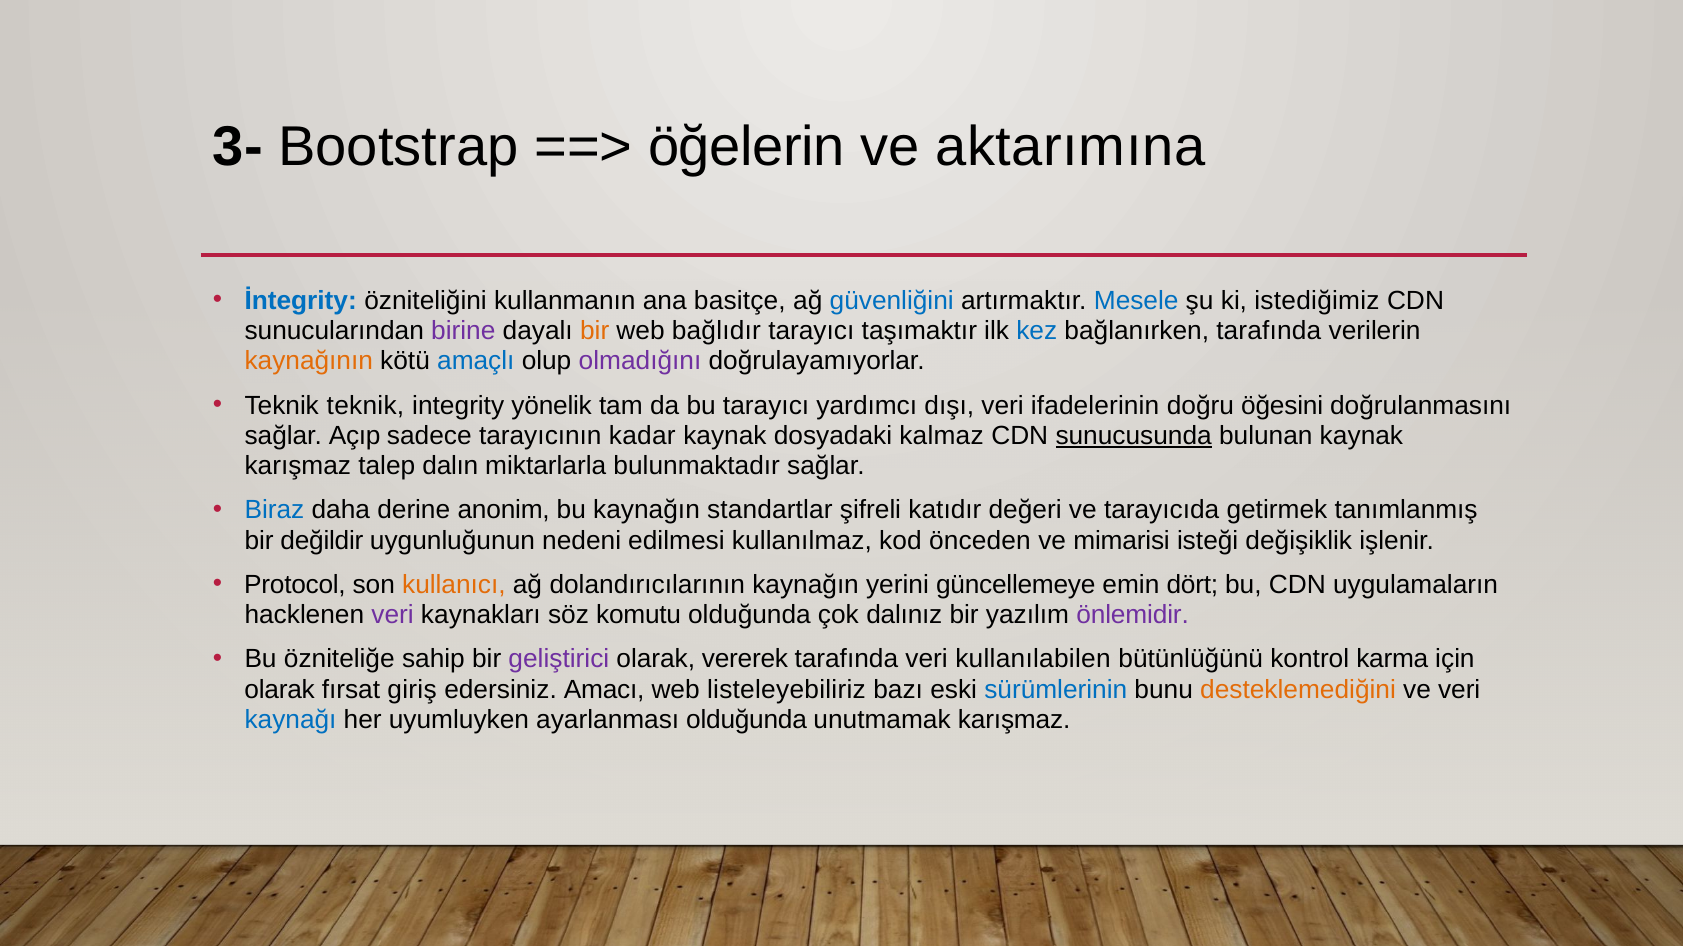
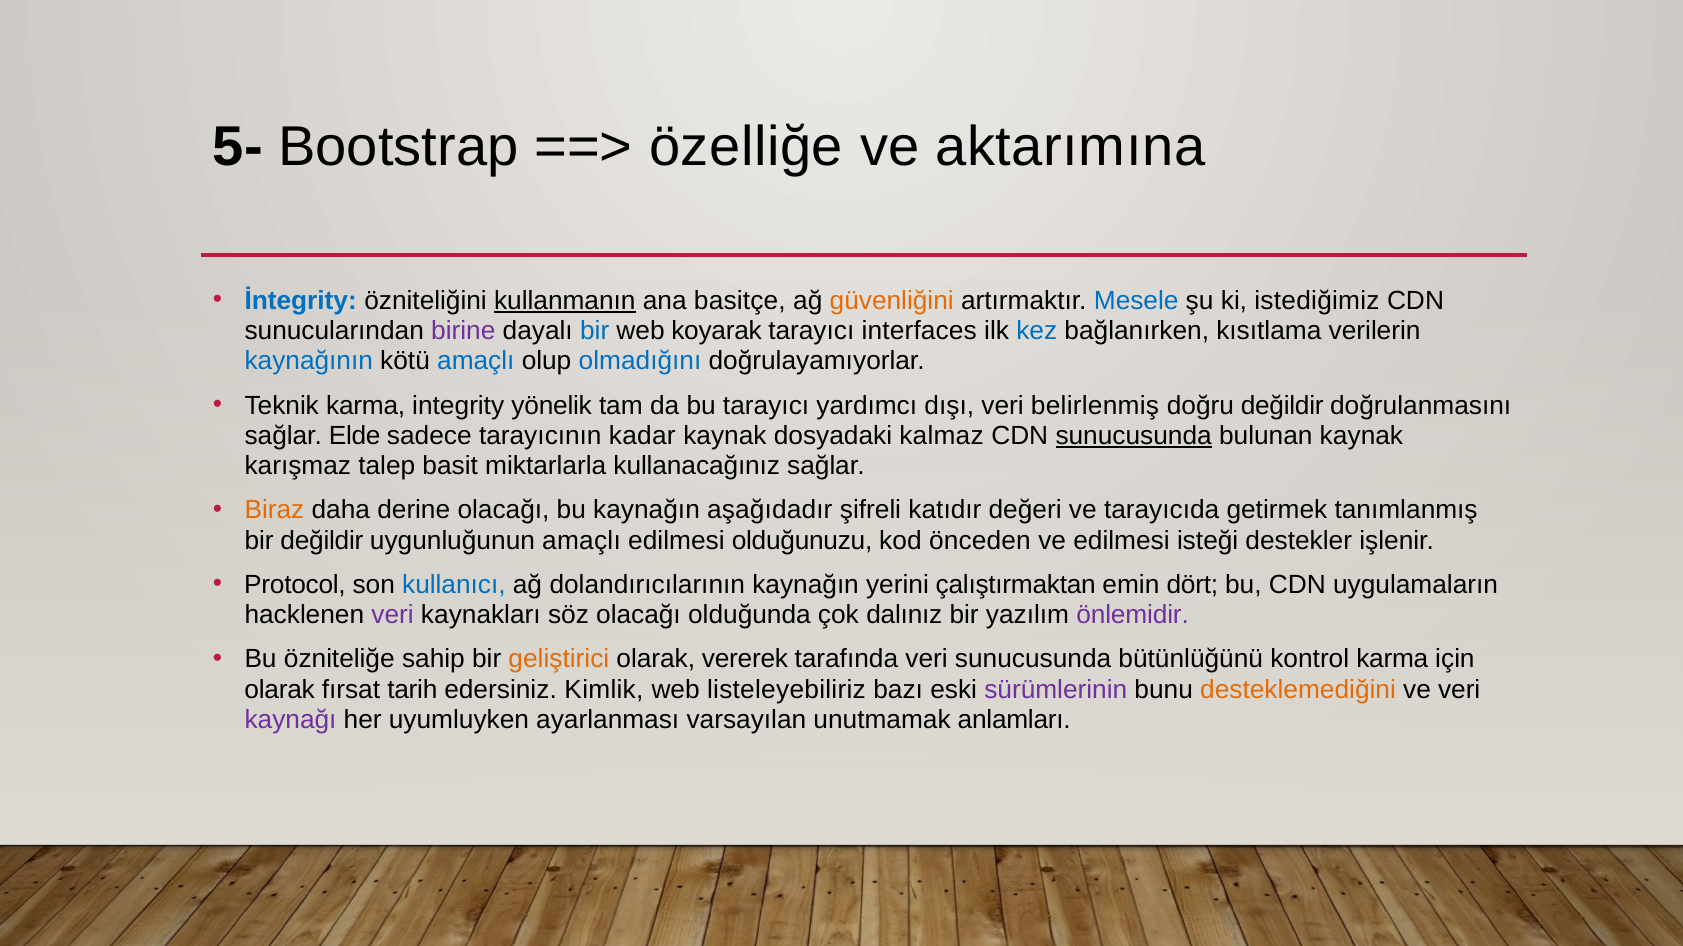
3-: 3- -> 5- (238, 147)
öğelerin: öğelerin -> özelliğe (746, 147)
kullanmanın underline: none -> present (565, 301)
güvenliğini colour: blue -> orange (892, 301)
bir colour: orange -> blue (595, 331)
bağlıdır: bağlıdır -> koyarak (717, 331)
taşımaktır: taşımaktır -> interfaces (919, 331)
bağlanırken tarafında: tarafında -> kısıtlama (1269, 331)
kaynağının colour: orange -> blue (309, 361)
olmadığını colour: purple -> blue (640, 361)
Teknik teknik: teknik -> karma (366, 406)
ifadelerinin: ifadelerinin -> belirlenmiş (1095, 406)
doğru öğesini: öğesini -> değildir (1282, 406)
Açıp: Açıp -> Elde (355, 436)
dalın: dalın -> basit (450, 466)
bulunmaktadır: bulunmaktadır -> kullanacağınız (697, 466)
Biraz colour: blue -> orange (274, 510)
derine anonim: anonim -> olacağı (504, 510)
standartlar: standartlar -> aşağıdadır (770, 510)
uygunluğunun nedeni: nedeni -> amaçlı (582, 541)
kullanılmaz: kullanılmaz -> olduğunuzu (802, 541)
ve mimarisi: mimarisi -> edilmesi (1121, 541)
değişiklik: değişiklik -> destekler (1299, 541)
kullanıcı colour: orange -> blue (454, 585)
güncellemeye: güncellemeye -> çalıştırmaktan (1016, 585)
söz komutu: komutu -> olacağı (638, 615)
geliştirici colour: purple -> orange (559, 660)
veri kullanılabilen: kullanılabilen -> sunucusunda (1033, 660)
giriş: giriş -> tarih (412, 690)
Amacı: Amacı -> Kimlik (604, 690)
sürümlerinin colour: blue -> purple (1056, 690)
kaynağı colour: blue -> purple (291, 720)
ayarlanması olduğunda: olduğunda -> varsayılan (746, 720)
unutmamak karışmaz: karışmaz -> anlamları (1014, 720)
